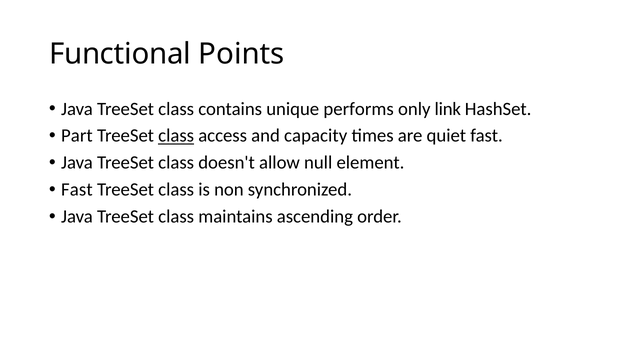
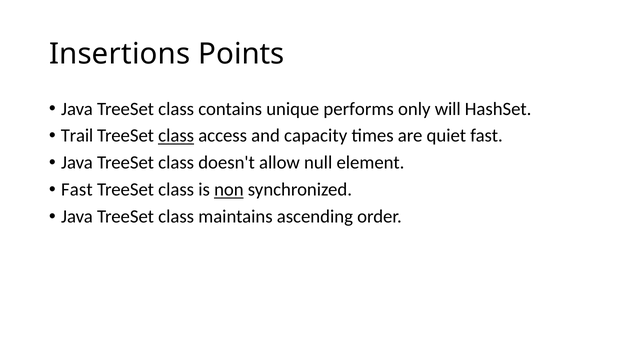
Functional: Functional -> Insertions (120, 54)
link: link -> will (448, 109)
Part: Part -> Trail (77, 136)
non underline: none -> present (229, 190)
